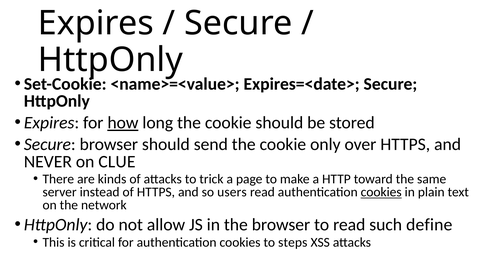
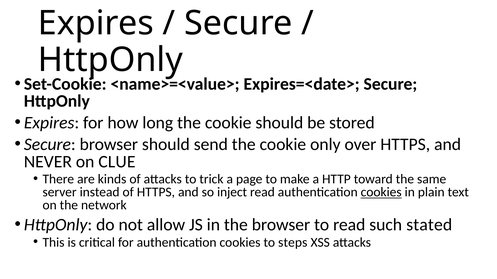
how underline: present -> none (123, 123)
users: users -> inject (232, 193)
define: define -> stated (429, 225)
